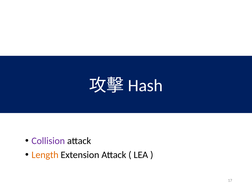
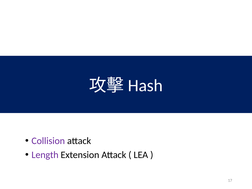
Length colour: orange -> purple (45, 155)
